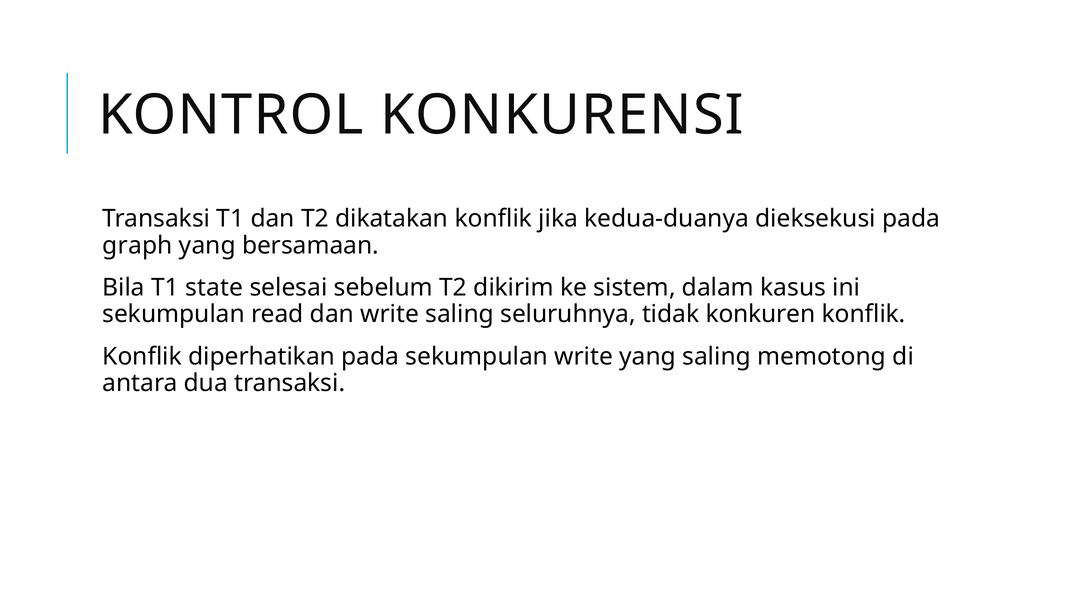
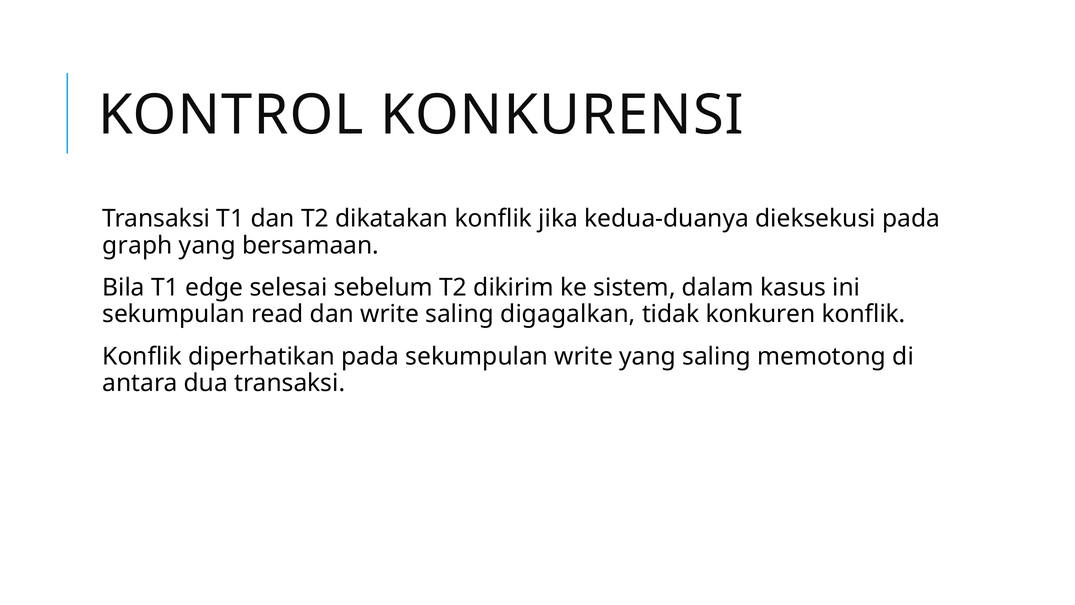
state: state -> edge (214, 288)
seluruhnya: seluruhnya -> digagalkan (568, 314)
